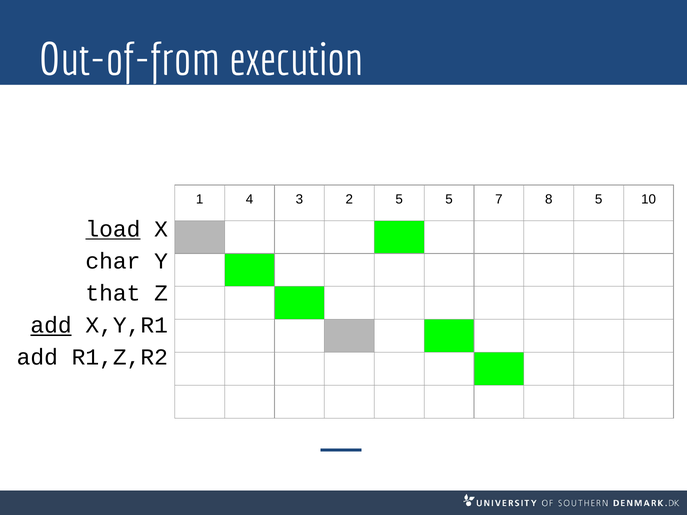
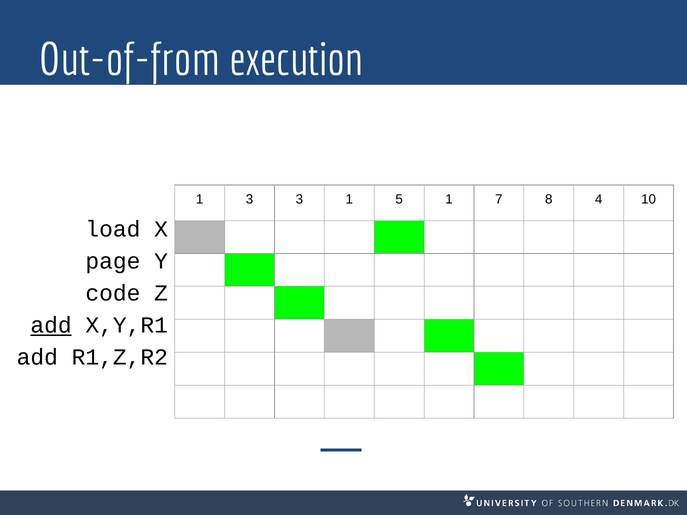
1 4: 4 -> 3 (250, 200)
3 2: 2 -> 1 (349, 200)
5 5: 5 -> 1 (449, 200)
8 5: 5 -> 4 (599, 200)
load underline: present -> none (113, 229)
char: char -> page (113, 261)
that: that -> code (113, 293)
